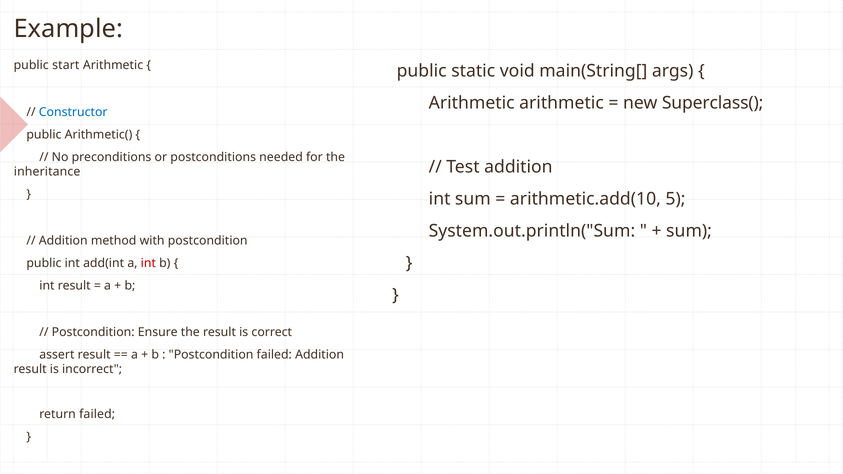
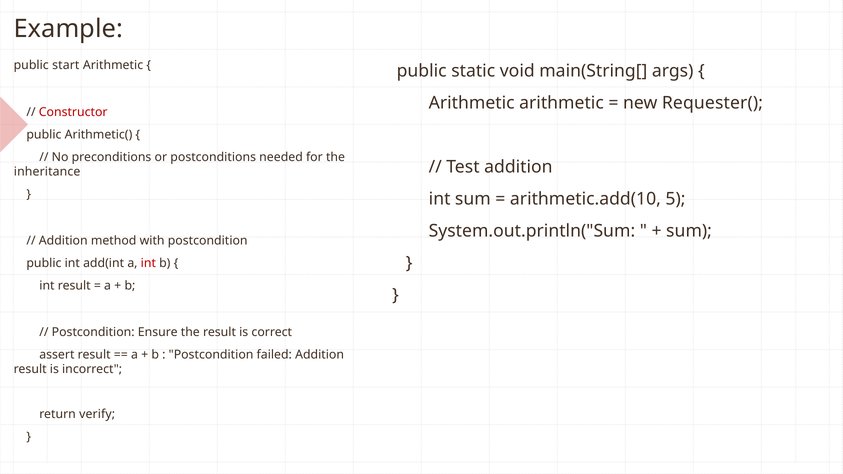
Superclass(: Superclass( -> Requester( (712, 103)
Constructor colour: blue -> red (73, 112)
return failed: failed -> verify (97, 415)
